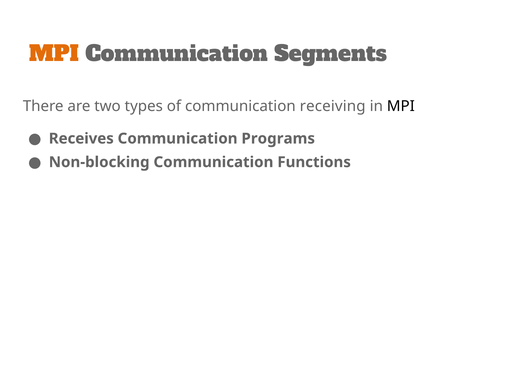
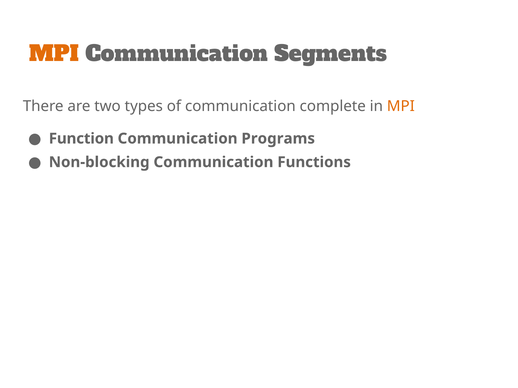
receiving: receiving -> complete (333, 106)
MPI colour: black -> orange (401, 106)
Receives: Receives -> Function (81, 139)
